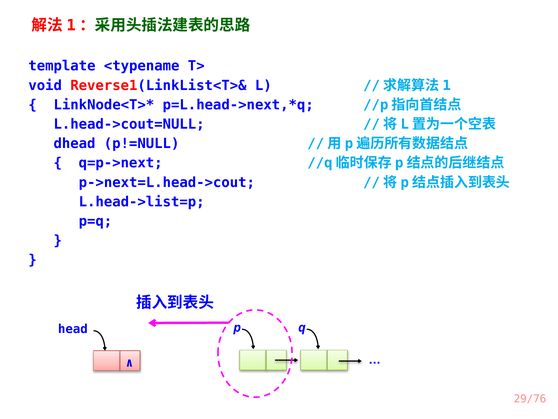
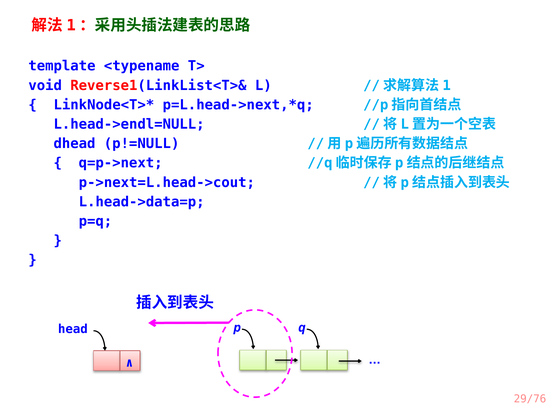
L.head->cout=NULL: L.head->cout=NULL -> L.head->endl=NULL (129, 124)
L.head->list=p: L.head->list=p -> L.head->data=p (142, 202)
